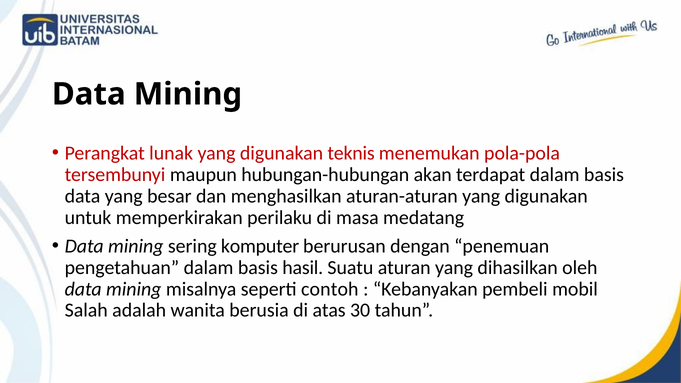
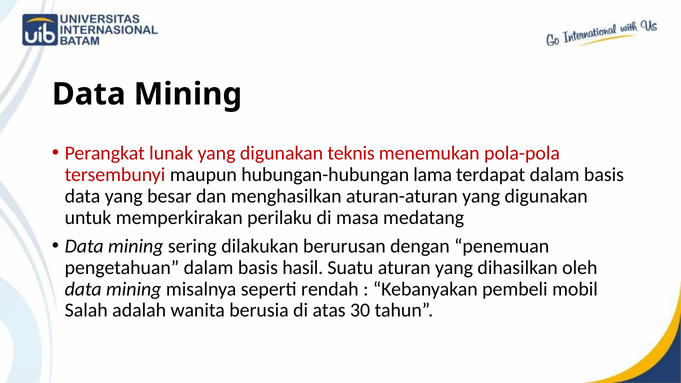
akan: akan -> lama (433, 175)
komputer: komputer -> dilakukan (260, 246)
contoh: contoh -> rendah (330, 289)
